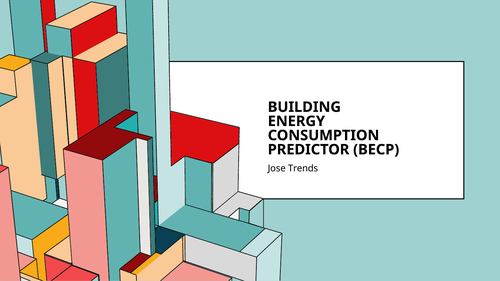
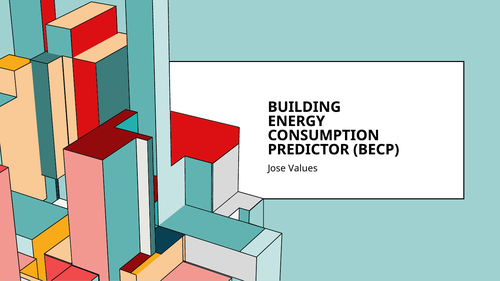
Trends: Trends -> Values (303, 169)
